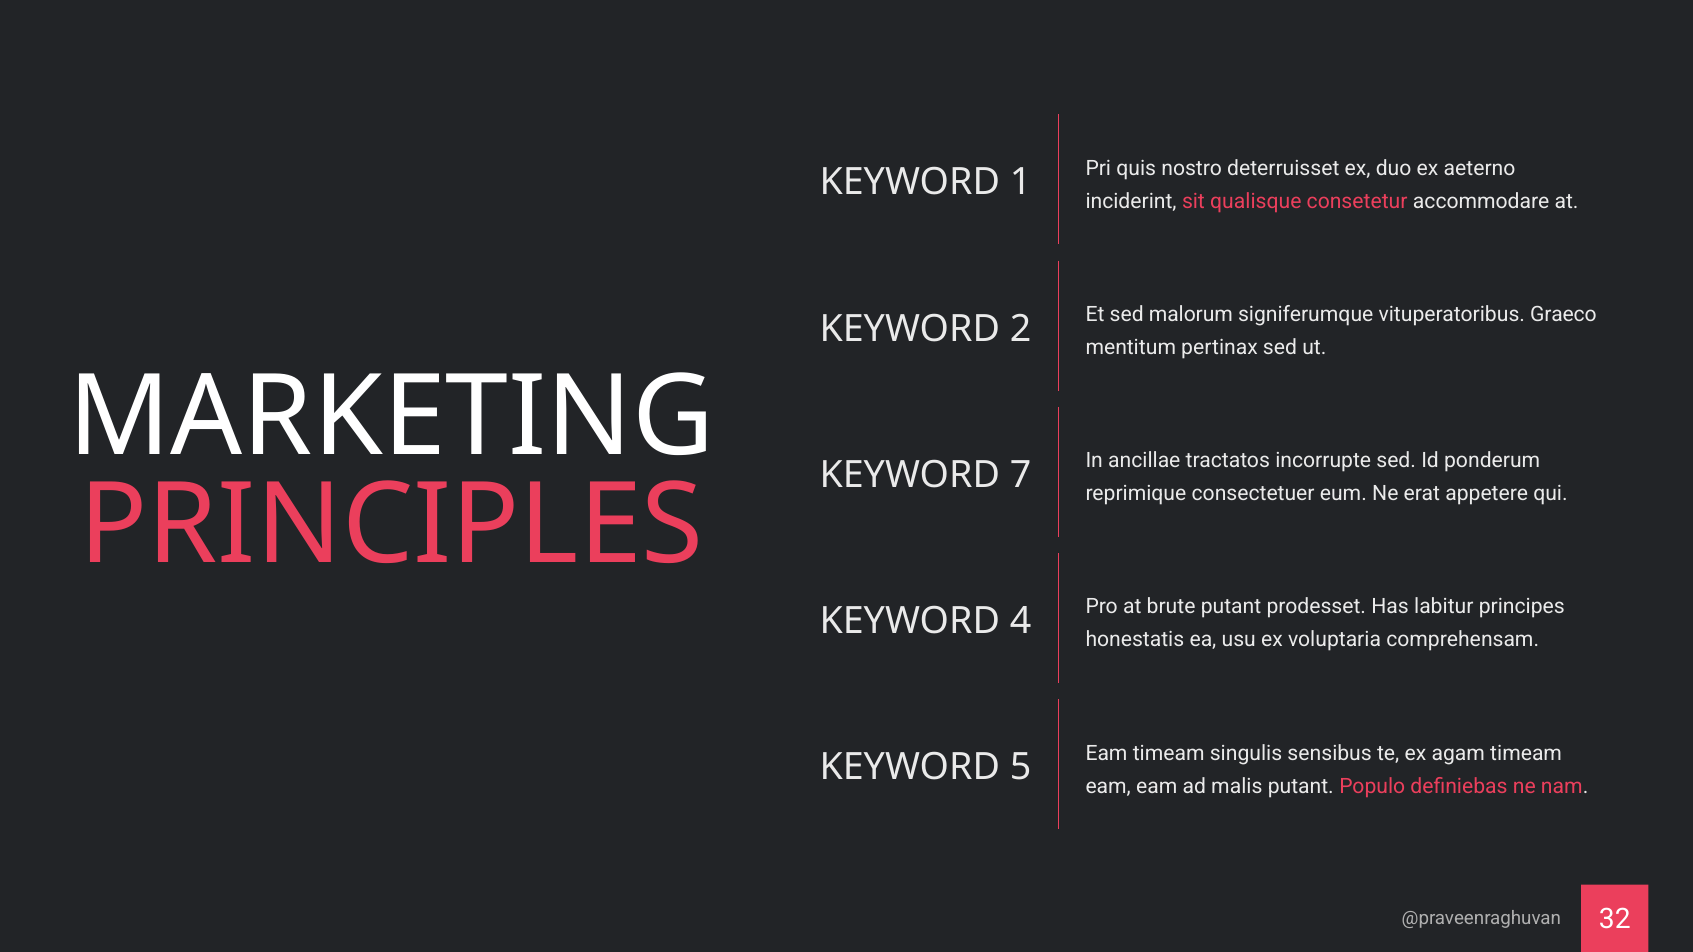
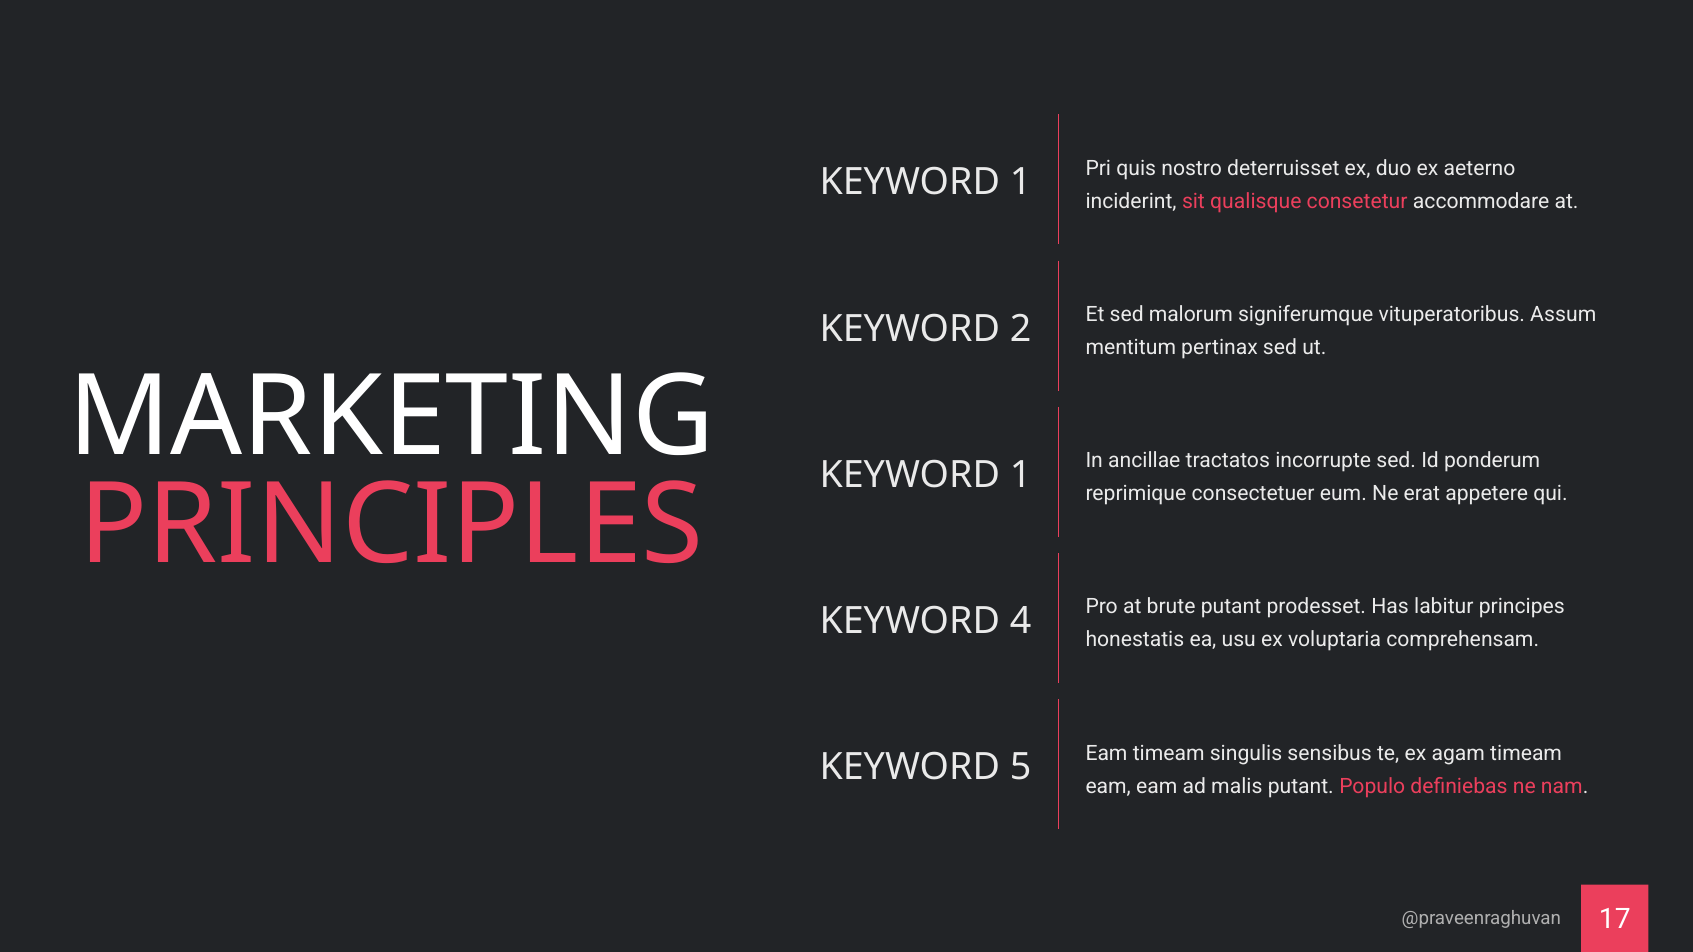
Graeco: Graeco -> Assum (1563, 314)
7: 7 -> 1 (1021, 475)
32: 32 -> 17 (1615, 919)
